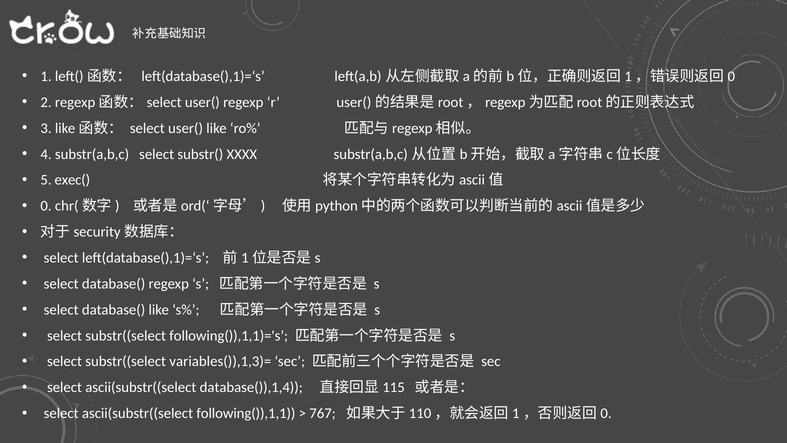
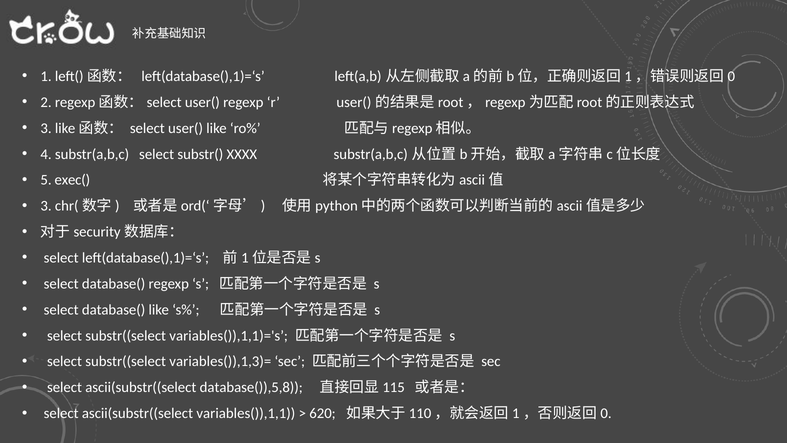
0: 0 -> 3 (46, 206)
following()),1,1)='s: following()),1,1)='s -> variables()),1,1)='s (229, 335)
database()),1,4: database()),1,4 -> database()),5,8 (251, 387)
following()),1,1: following()),1,1 -> variables()),1,1 (246, 413)
767: 767 -> 620 (323, 413)
